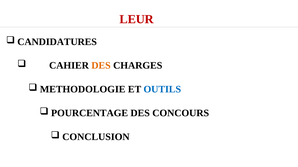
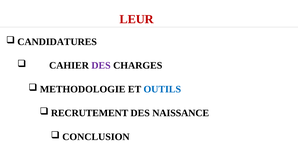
DES colour: orange -> purple (101, 66)
POURCENTAGE: POURCENTAGE -> RECRUTEMENT (90, 113)
CONCOURS: CONCOURS -> NAISSANCE (181, 113)
